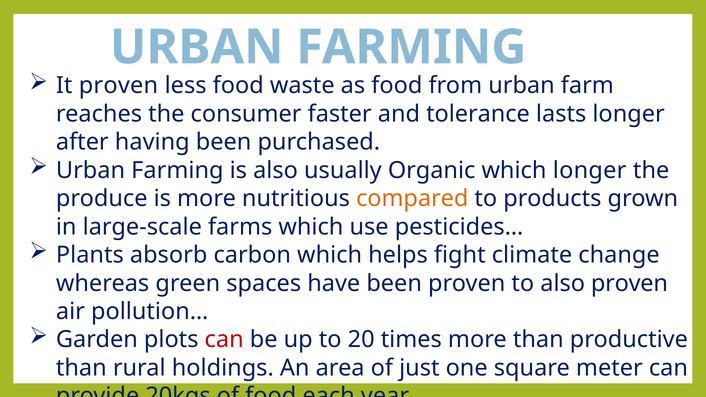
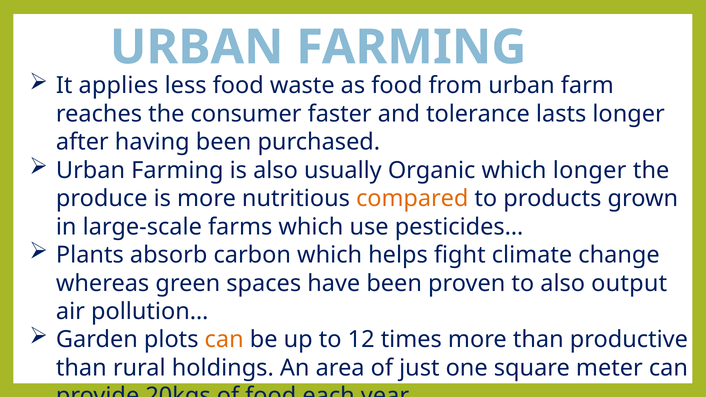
It proven: proven -> applies (118, 86)
also proven: proven -> output (629, 283)
can colour: red -> orange (224, 340)
20: 20 -> 12 (361, 340)
